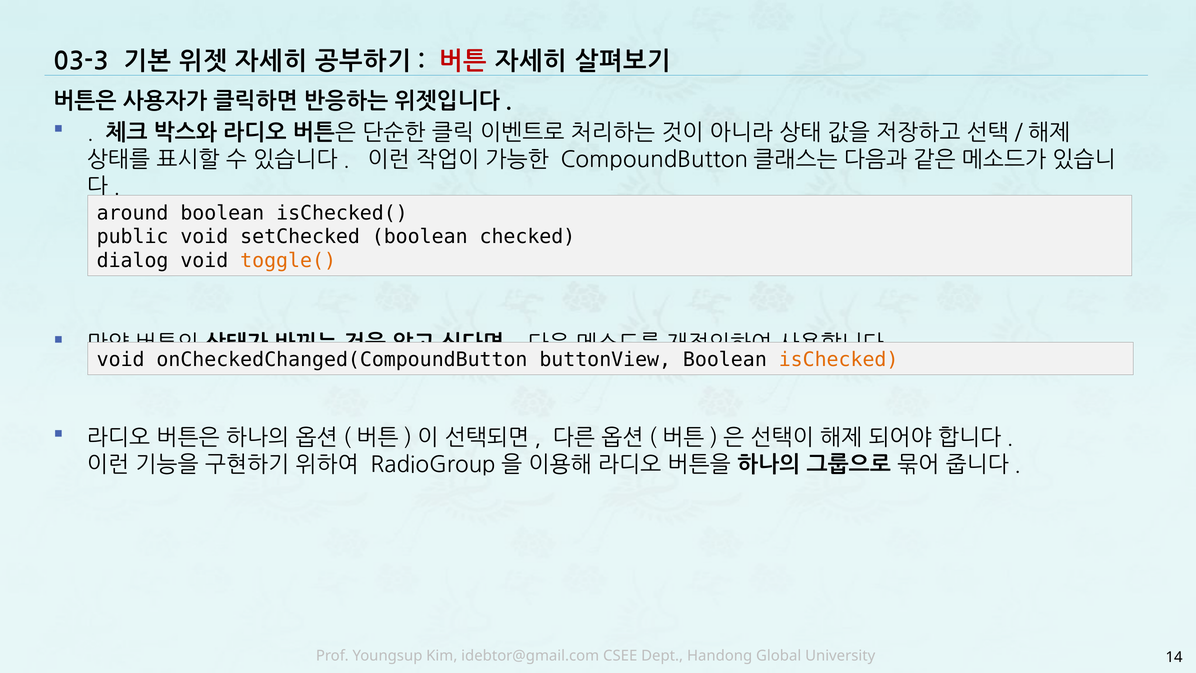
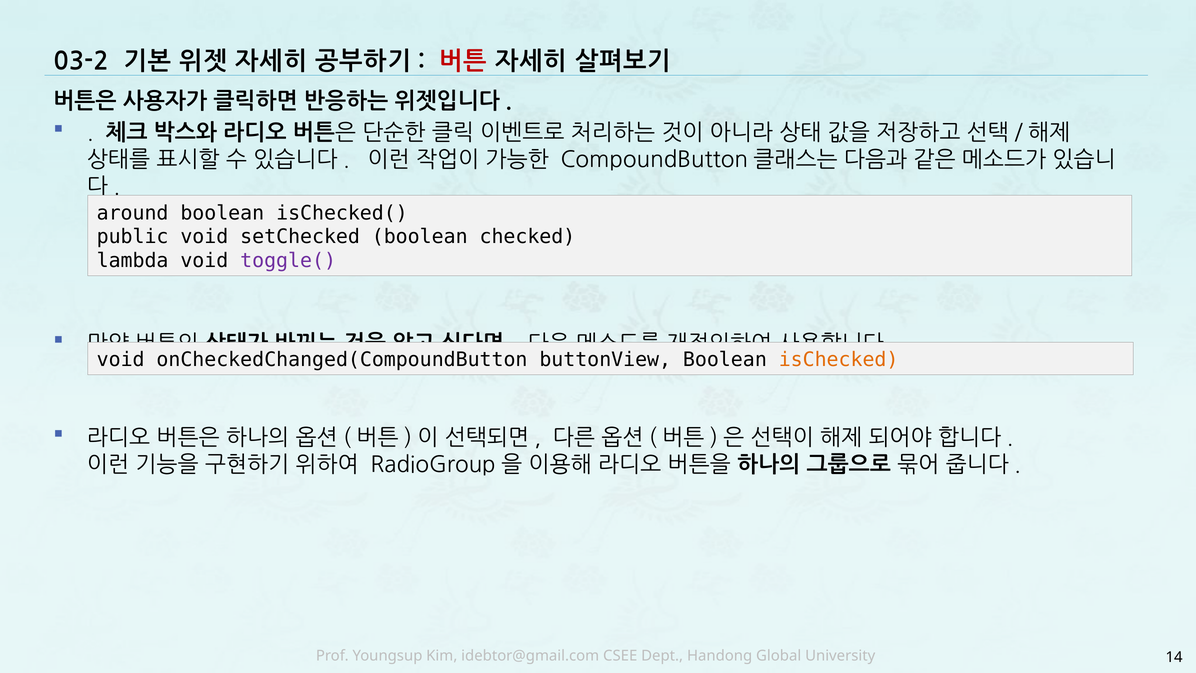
03-3: 03-3 -> 03-2 (81, 61)
dialog: dialog -> lambda (133, 261)
toggle( colour: orange -> purple (288, 261)
